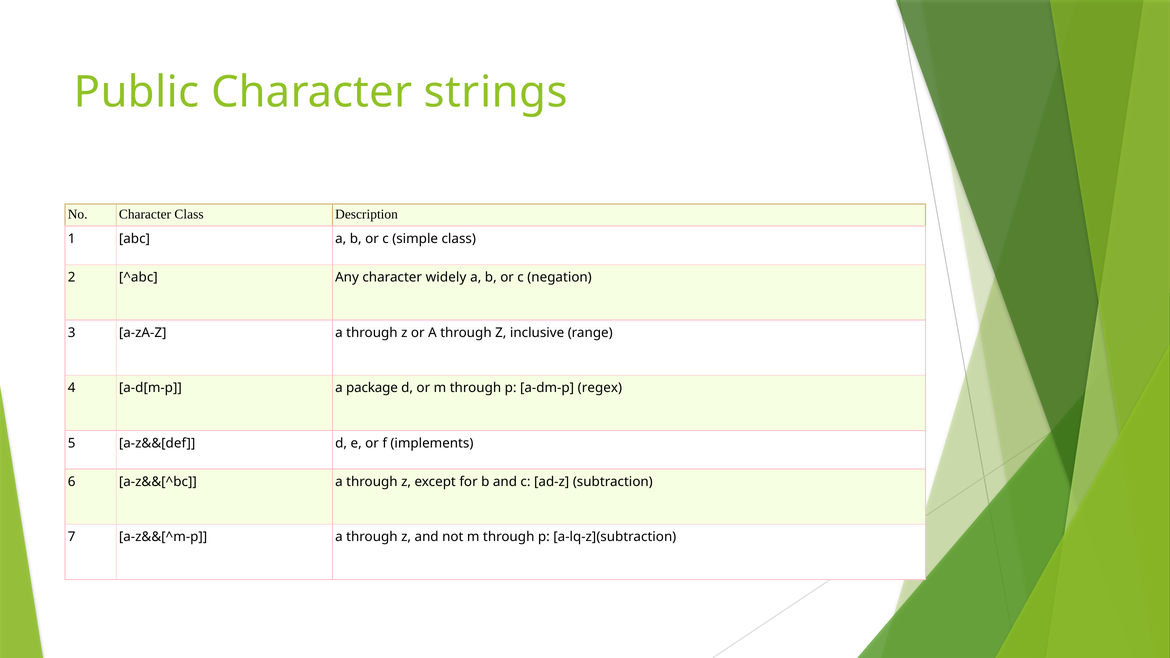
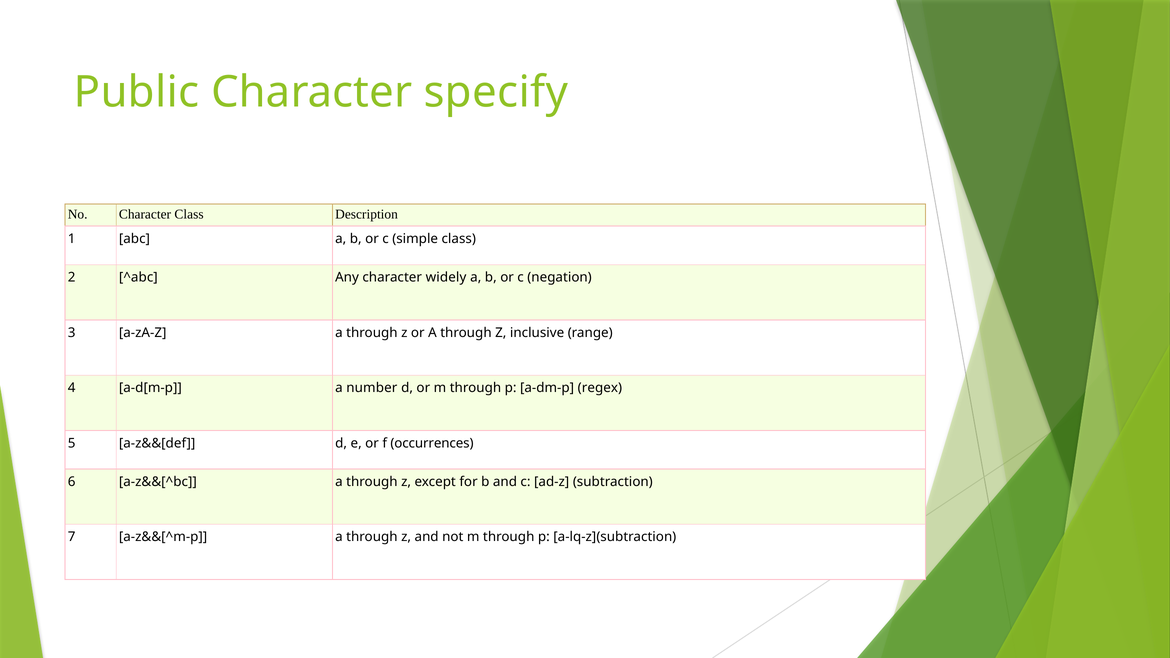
strings: strings -> specify (496, 92)
package: package -> number (372, 388)
implements: implements -> occurrences (432, 443)
